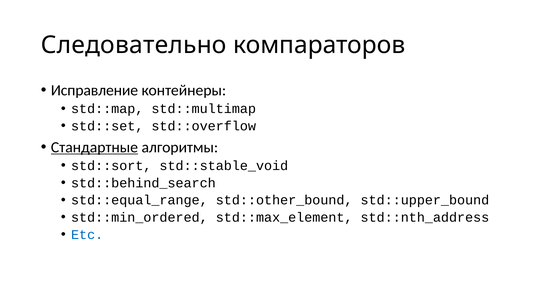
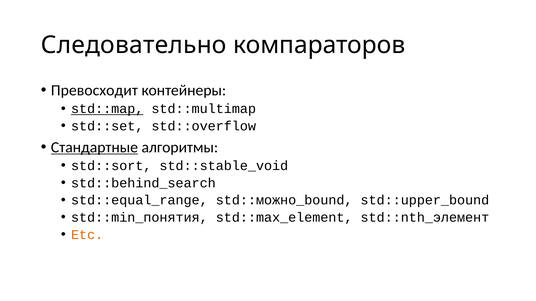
Исправление: Исправление -> Превосходит (94, 91)
std::map underline: none -> present (107, 109)
std::other_bound: std::other_bound -> std::можно_bound (284, 201)
std::min_ordered: std::min_ordered -> std::min_понятия (139, 218)
std::nth_address: std::nth_address -> std::nth_элемент (425, 218)
Etc colour: blue -> orange (87, 235)
